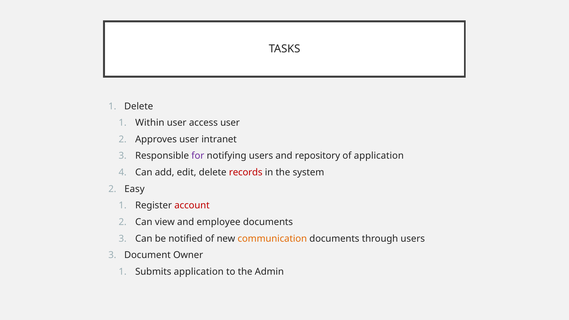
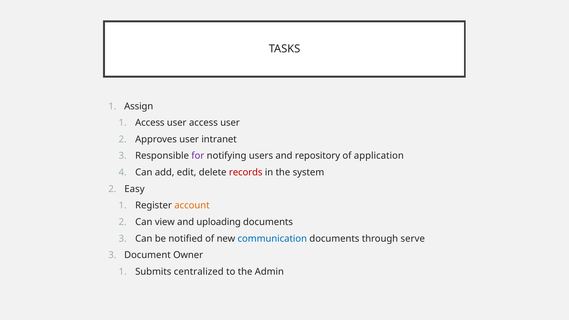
Delete: Delete -> Assign (139, 106)
Within: Within -> Access (150, 123)
account colour: red -> orange (192, 206)
employee: employee -> uploading (219, 222)
communication colour: orange -> blue (272, 239)
through users: users -> serve (413, 239)
Submits application: application -> centralized (199, 272)
